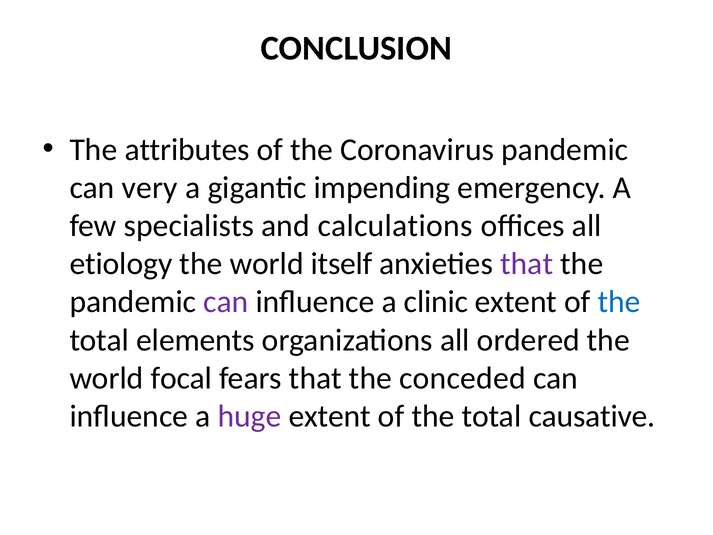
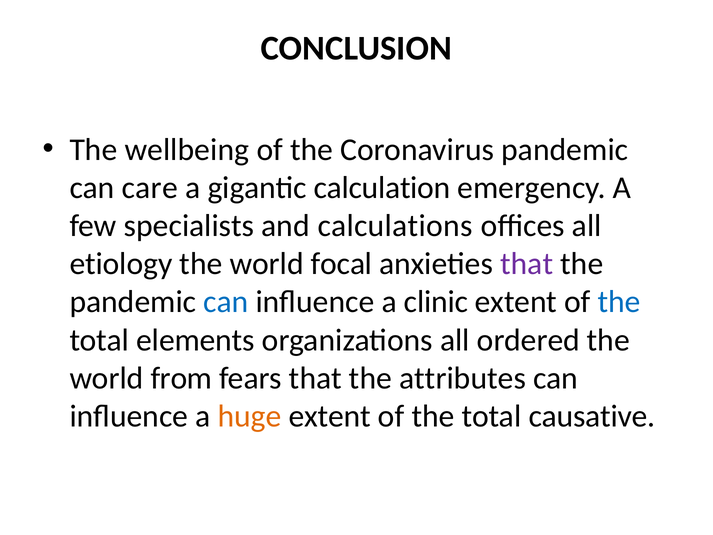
attributes: attributes -> wellbeing (187, 150)
very: very -> care (150, 188)
impending: impending -> calculation (382, 188)
itself: itself -> focal (342, 264)
can colour: purple -> blue (226, 302)
focal: focal -> from (181, 378)
conceded: conceded -> attributes (463, 378)
huge colour: purple -> orange (250, 416)
